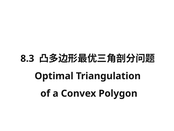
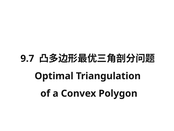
8.3: 8.3 -> 9.7 (27, 58)
